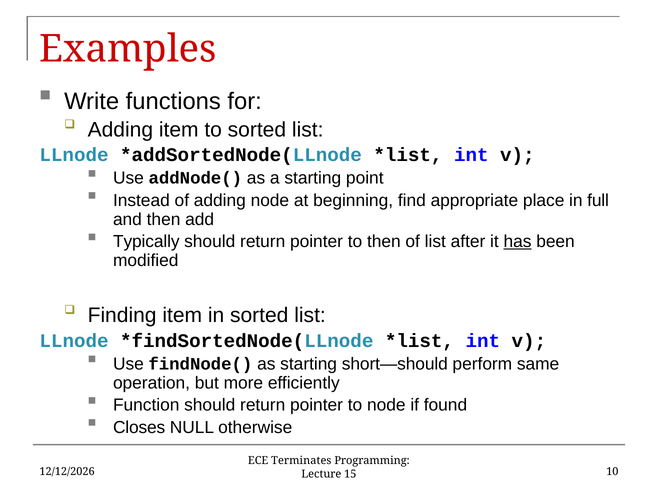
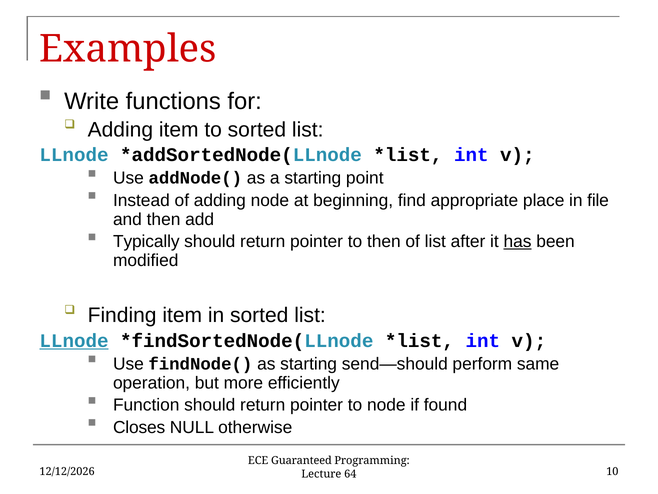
full: full -> file (598, 200)
LLnode underline: none -> present (74, 341)
short—should: short—should -> send—should (395, 364)
Terminates: Terminates -> Guaranteed (301, 460)
15: 15 -> 64 (350, 473)
